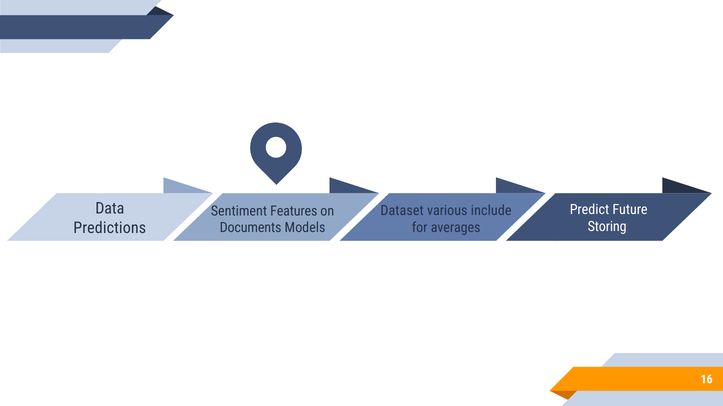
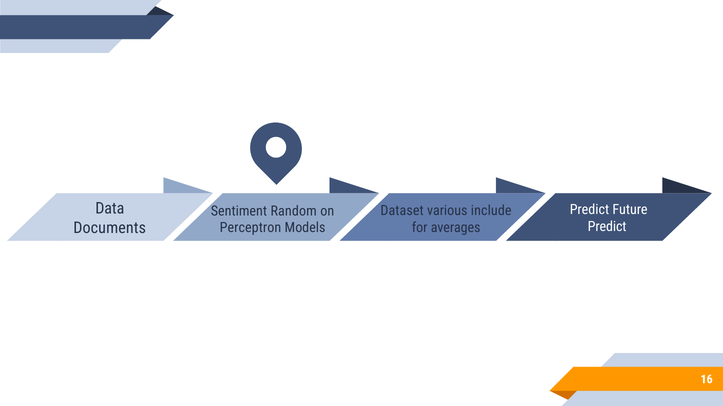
Features: Features -> Random (294, 211)
Storing: Storing -> Predict (607, 227)
Predictions: Predictions -> Documents (110, 228)
Documents: Documents -> Perceptron (250, 228)
